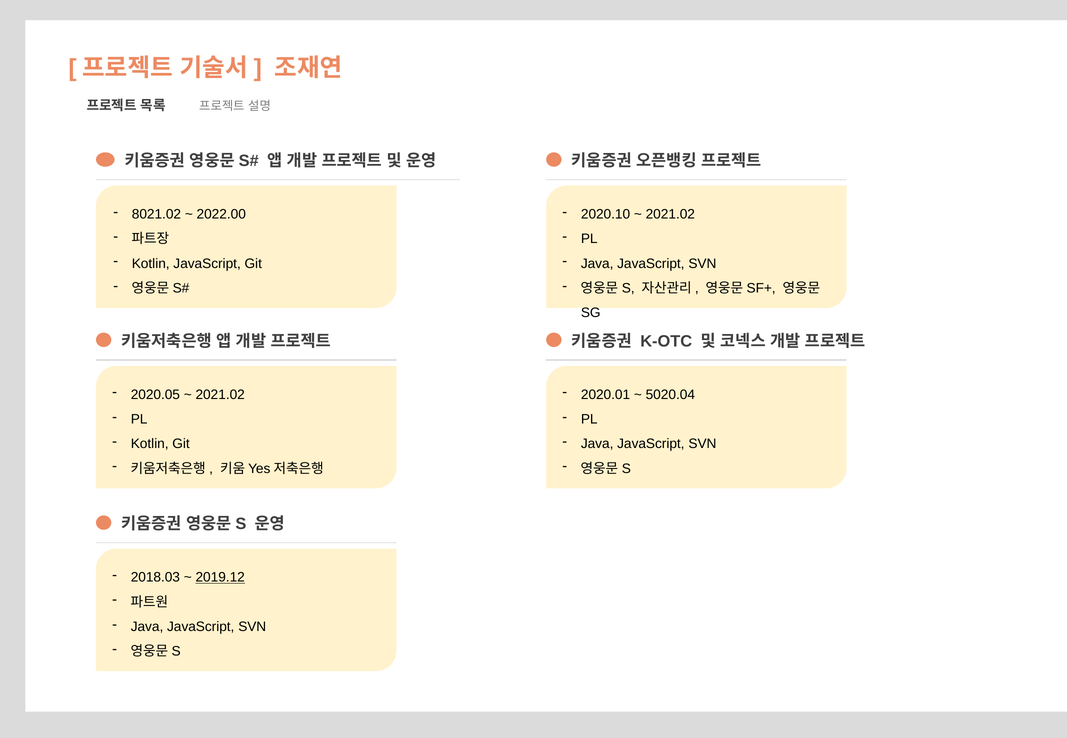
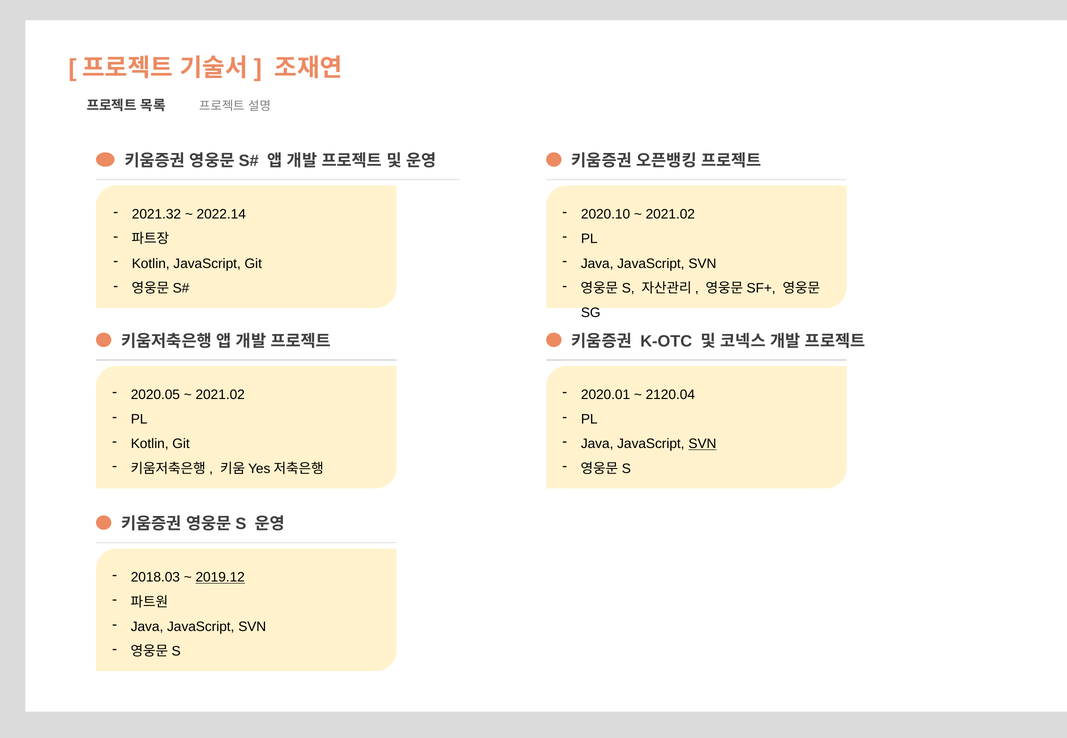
8021.02: 8021.02 -> 2021.32 (156, 215)
2022.00: 2022.00 -> 2022.14 (221, 215)
5020.04: 5020.04 -> 2120.04 (670, 395)
SVN underline: none -> present (702, 444)
